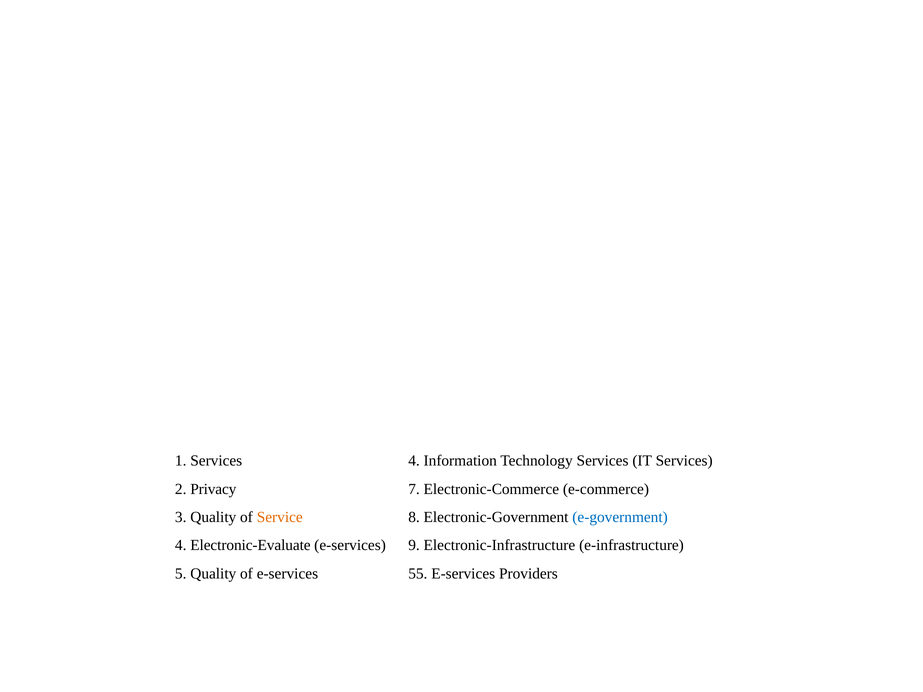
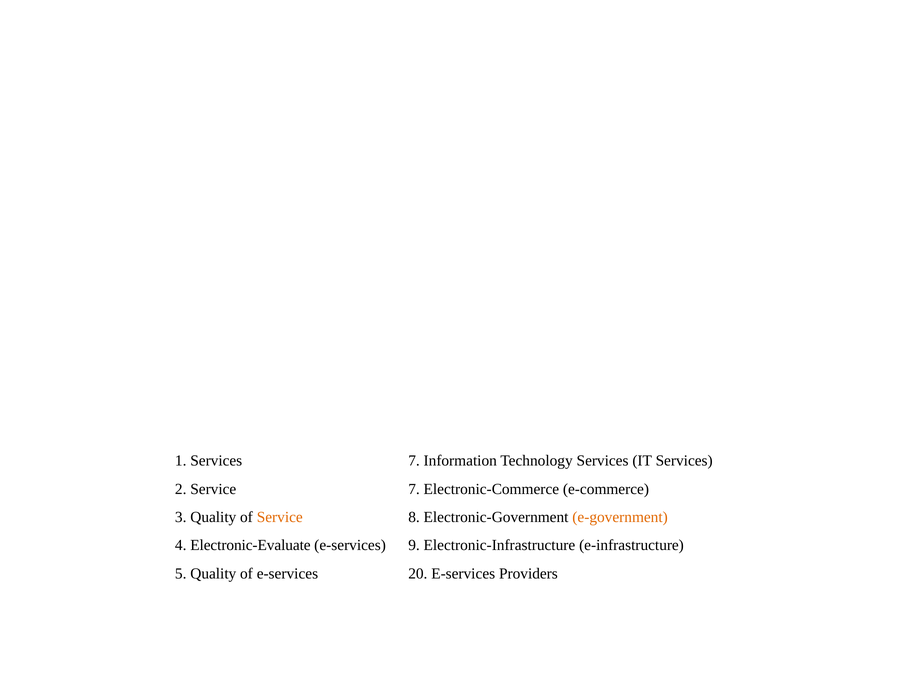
Services 4: 4 -> 7 (414, 461)
2 Privacy: Privacy -> Service (213, 489)
e-government colour: blue -> orange (620, 517)
55: 55 -> 20 (418, 574)
